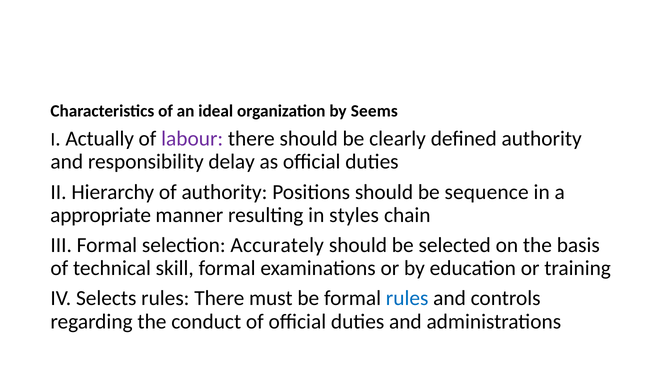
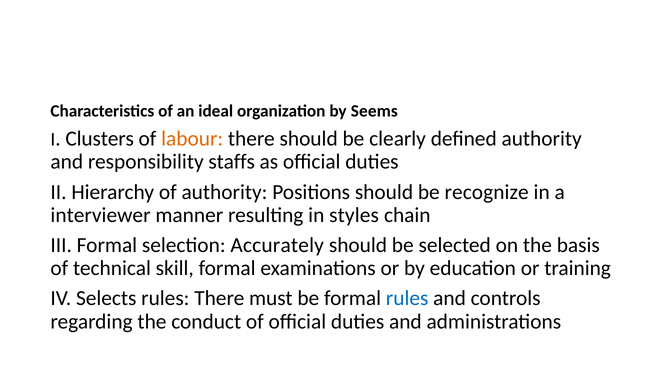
Actually: Actually -> Clusters (100, 139)
labour colour: purple -> orange (192, 139)
delay: delay -> staffs (232, 162)
sequence: sequence -> recognize (487, 192)
appropriate: appropriate -> interviewer (101, 215)
